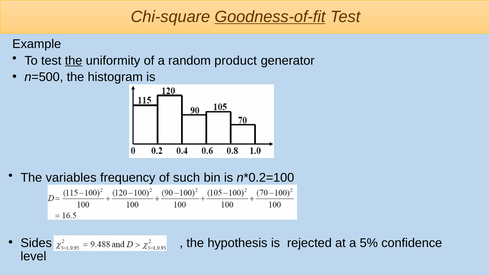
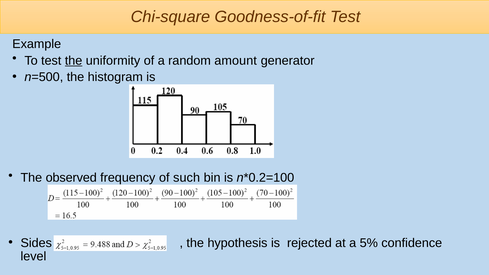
Goodness-of-fit underline: present -> none (270, 17)
product: product -> amount (236, 61)
variables: variables -> observed (71, 178)
